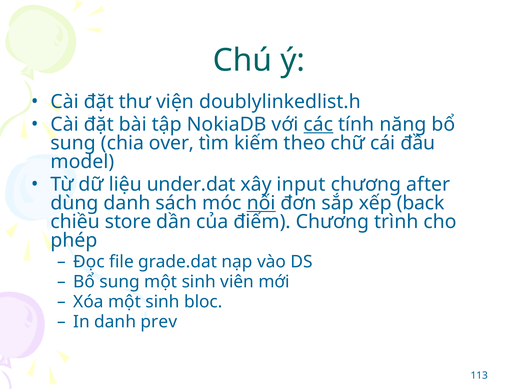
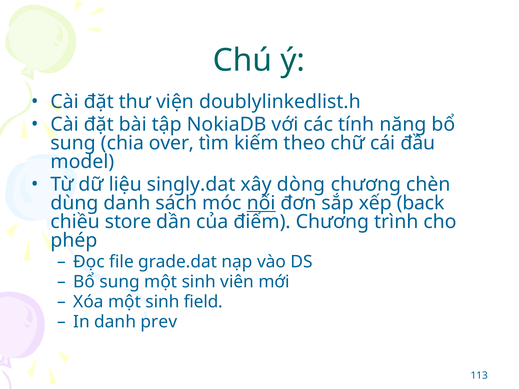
các underline: present -> none (318, 125)
under.dat: under.dat -> singly.dat (191, 185)
input: input -> dòng (301, 185)
after: after -> chèn (428, 185)
bloc: bloc -> field (203, 302)
